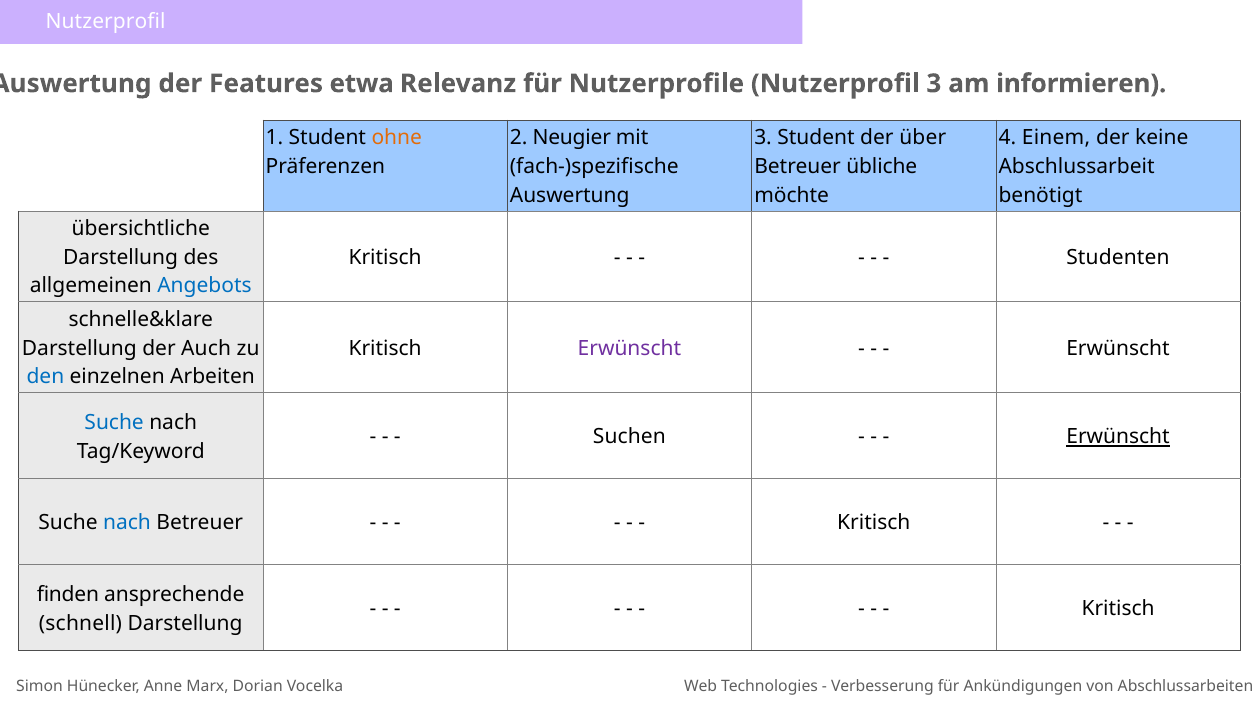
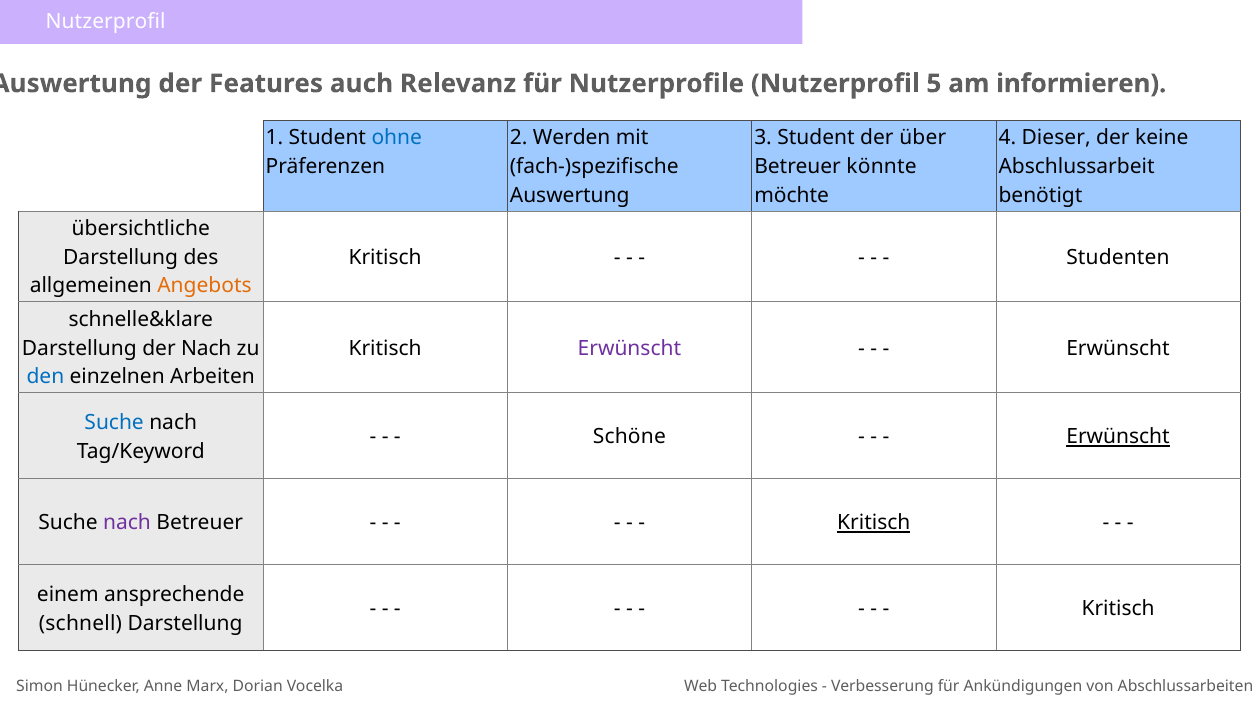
etwa: etwa -> auch (361, 84)
Nutzerprofil 3: 3 -> 5 (934, 84)
ohne colour: orange -> blue (397, 138)
Neugier: Neugier -> Werden (572, 138)
Einem: Einem -> Dieser (1056, 138)
übliche: übliche -> könnte (882, 167)
Angebots colour: blue -> orange (205, 286)
der Auch: Auch -> Nach (206, 349)
Suchen: Suchen -> Schöne (629, 437)
nach colour: blue -> purple (127, 523)
Kritisch underline: none -> present (874, 523)
finden: finden -> einem (68, 595)
